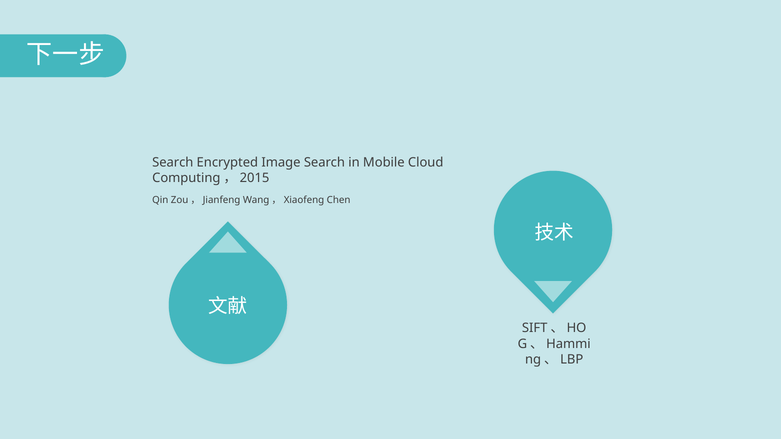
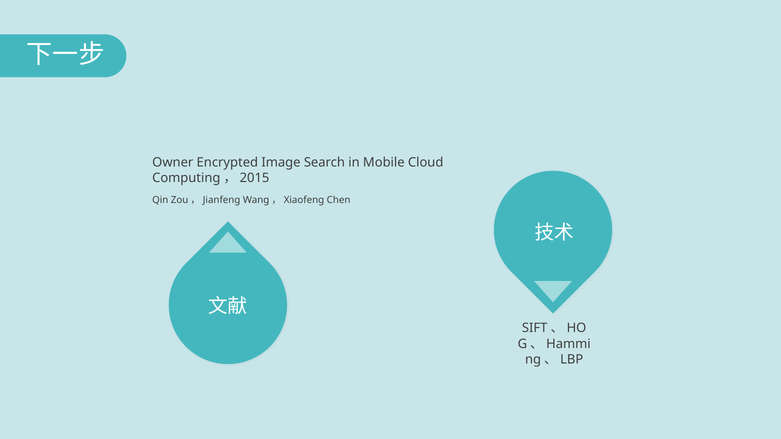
Search: Search -> Owner (173, 163)
